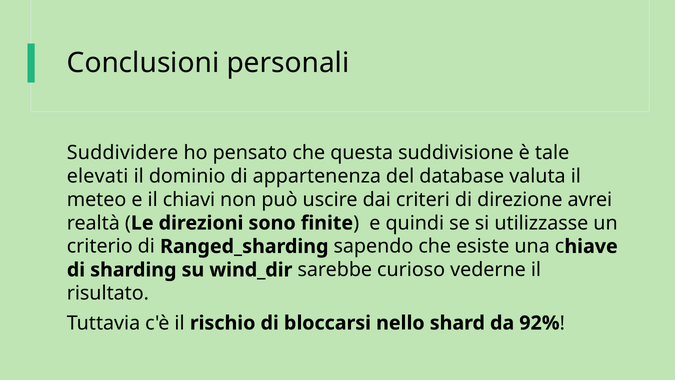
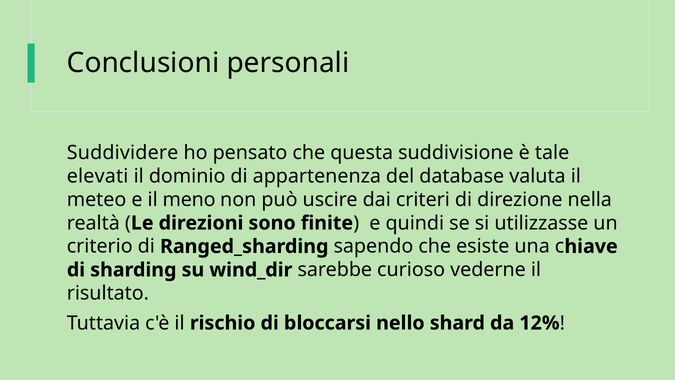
chiavi: chiavi -> meno (189, 199)
avrei: avrei -> nella (590, 199)
92%: 92% -> 12% (539, 323)
